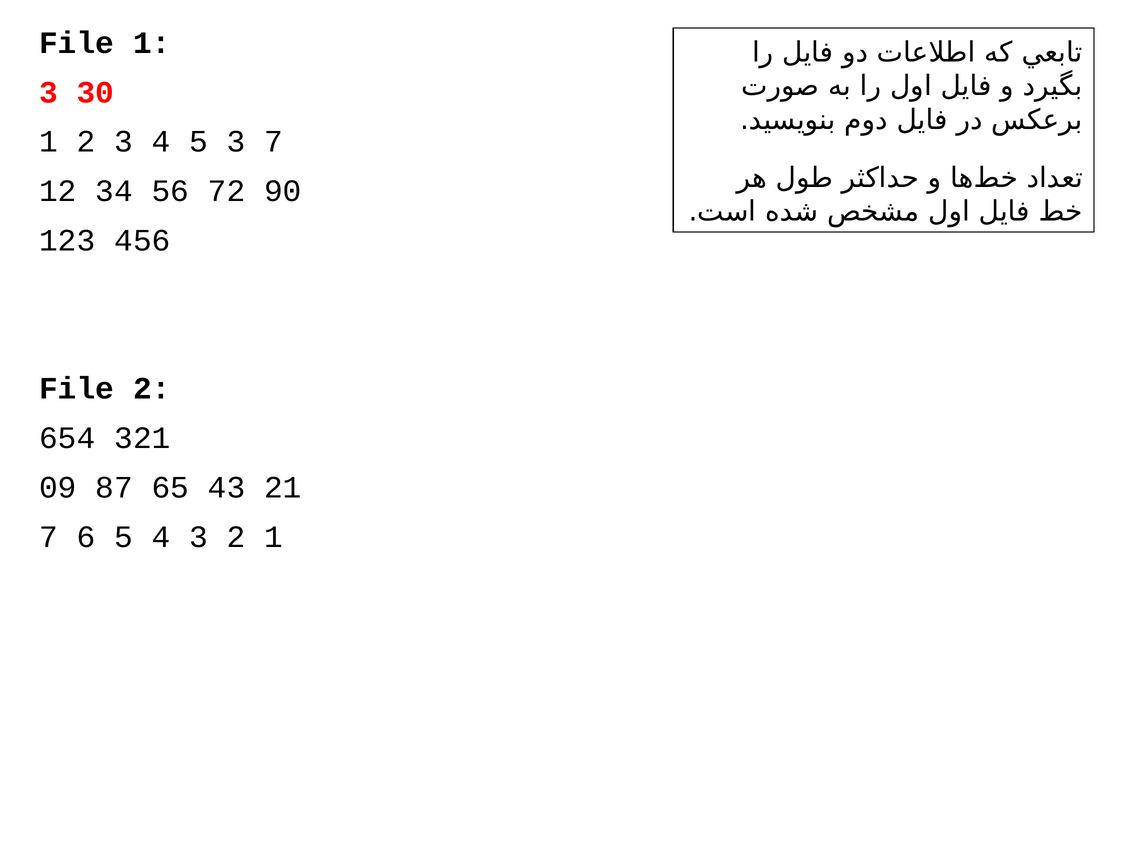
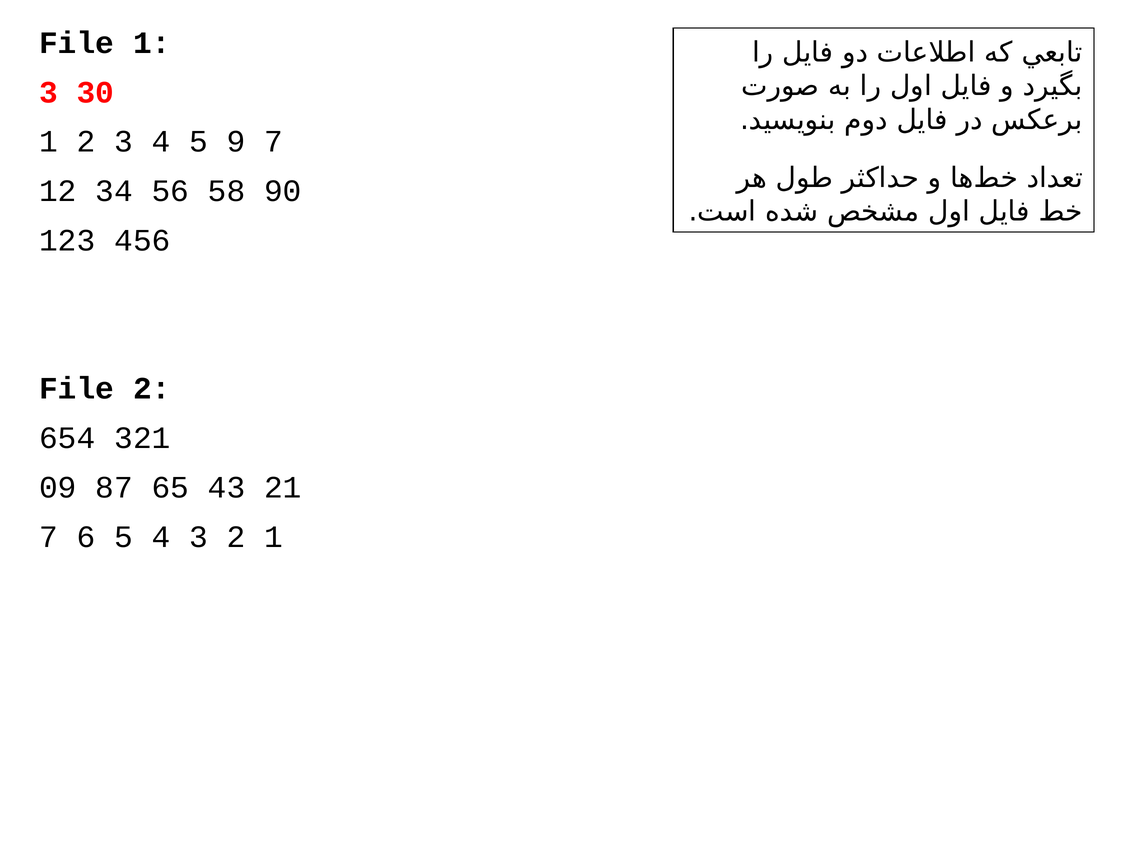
5 3: 3 -> 9 (236, 142)
72: 72 -> 58 (227, 191)
